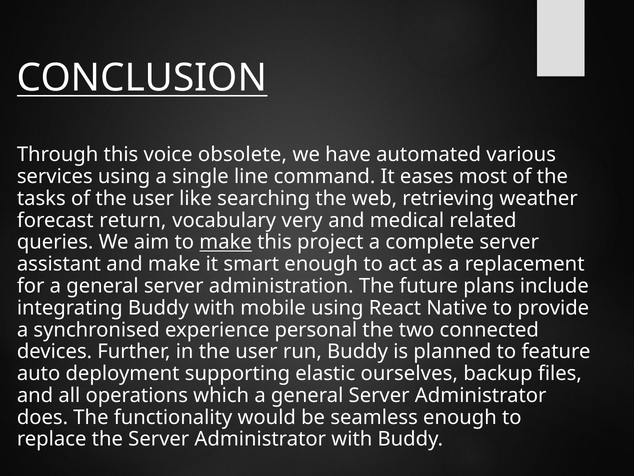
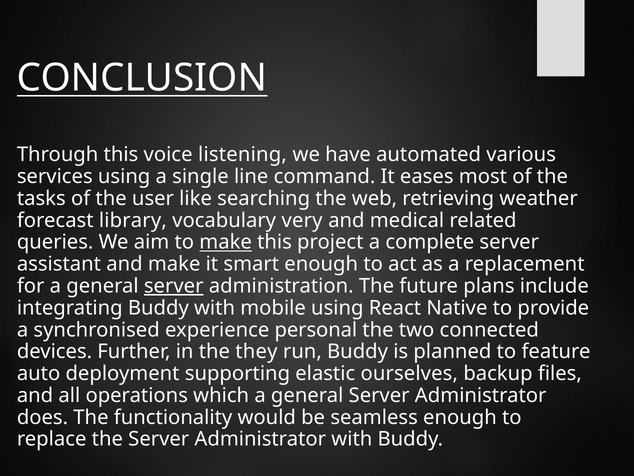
obsolete: obsolete -> listening (242, 155)
return: return -> library (133, 220)
server underline: none -> present (174, 286)
in the user: user -> they (256, 351)
